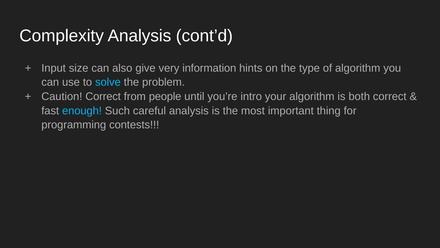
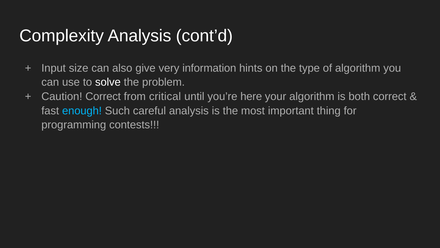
solve colour: light blue -> white (108, 82)
people: people -> critical (165, 96)
intro: intro -> here (251, 96)
